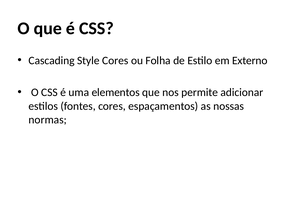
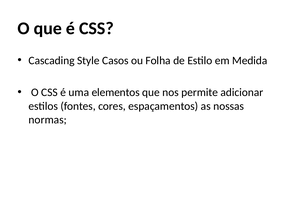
Style Cores: Cores -> Casos (115, 60)
Externo: Externo -> Medida (250, 60)
